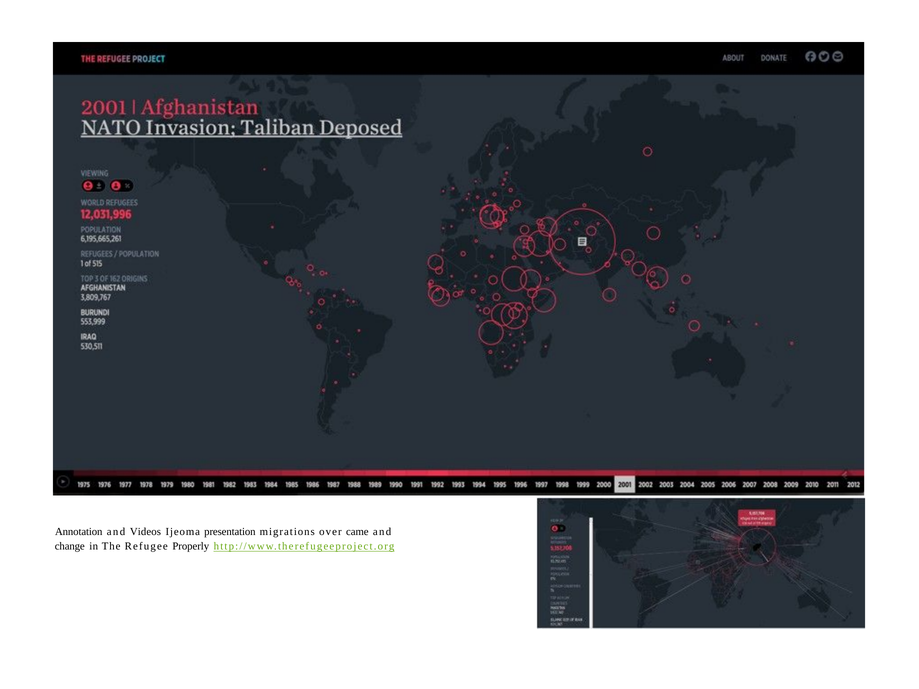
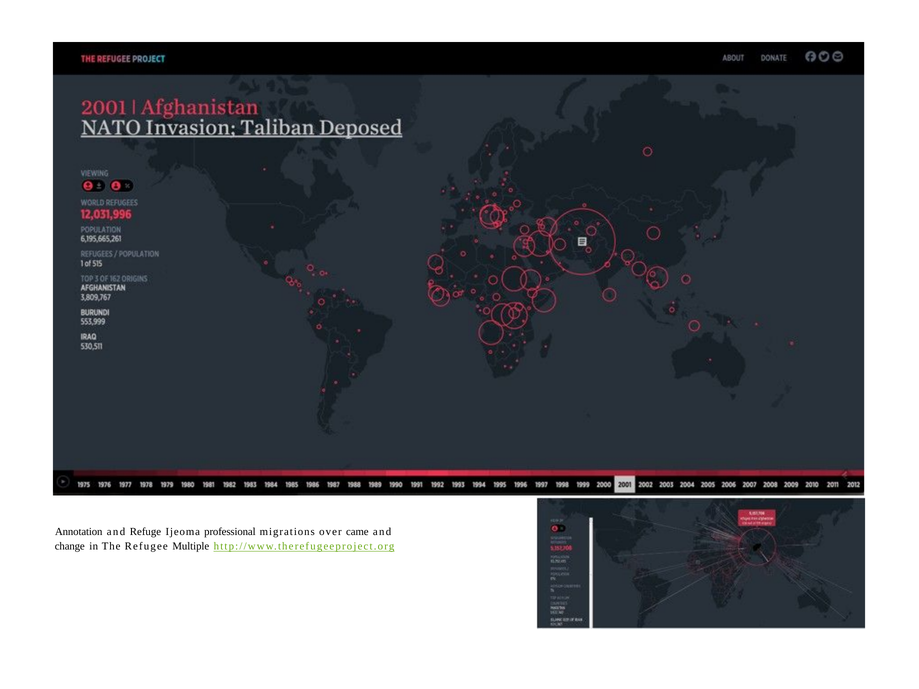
Videos: Videos -> Refuge (145, 532)
presentation: presentation -> professional (230, 532)
Properly: Properly -> Multiple (191, 547)
